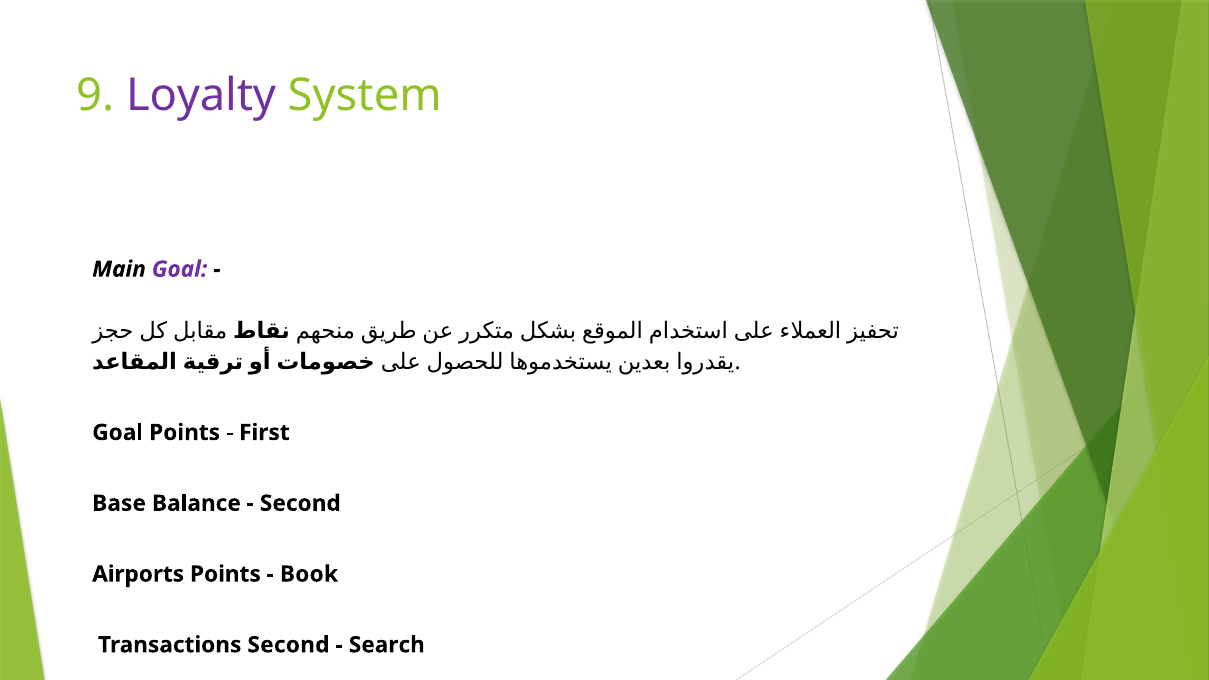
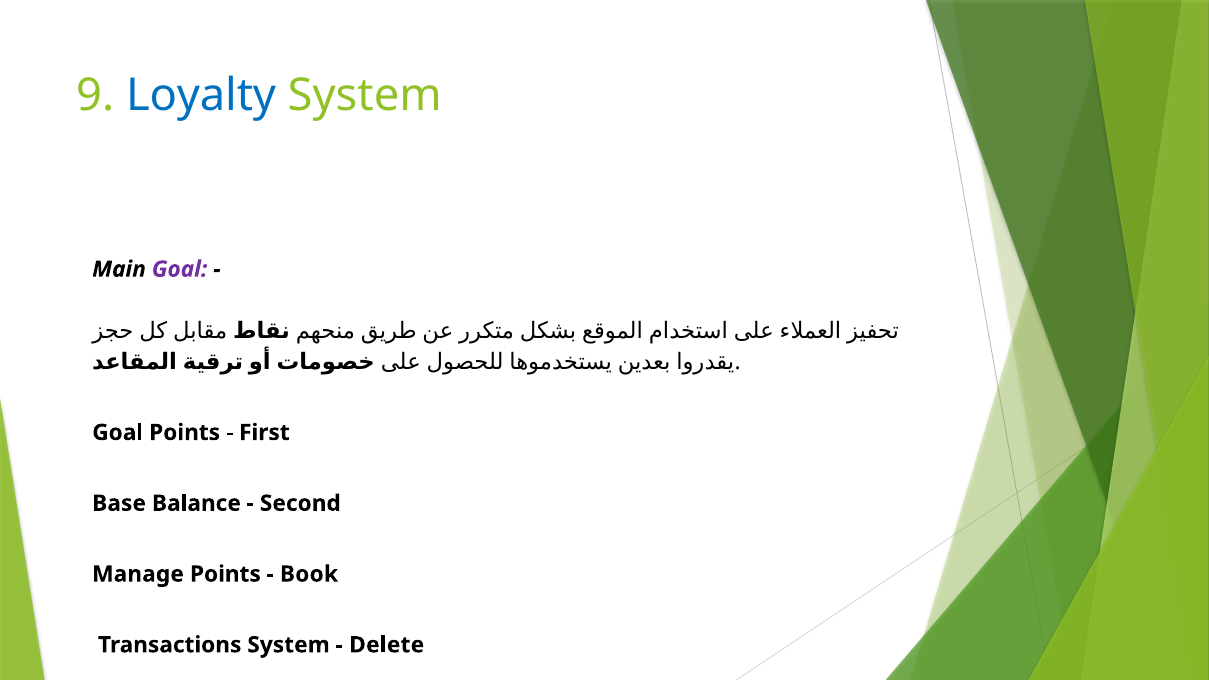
Loyalty colour: purple -> blue (201, 95)
Airports: Airports -> Manage (138, 574)
Transactions Second: Second -> System (289, 645)
Search: Search -> Delete (387, 645)
